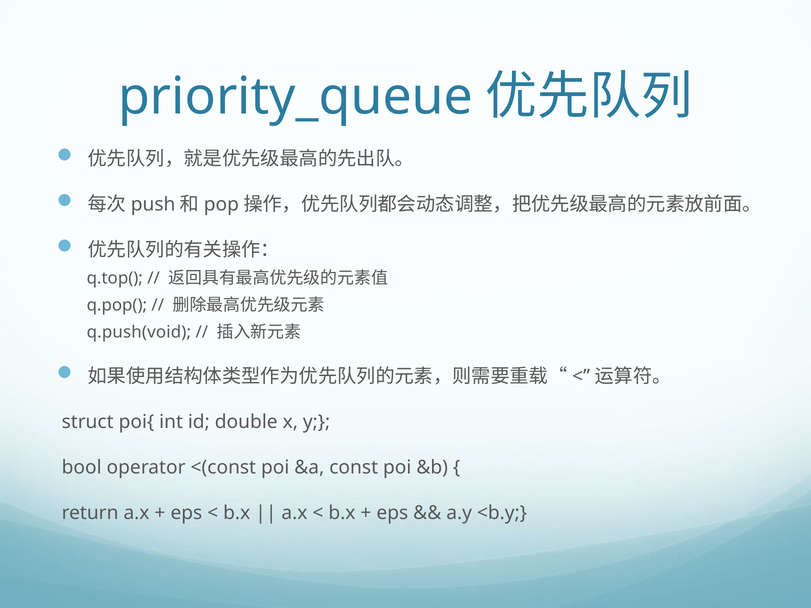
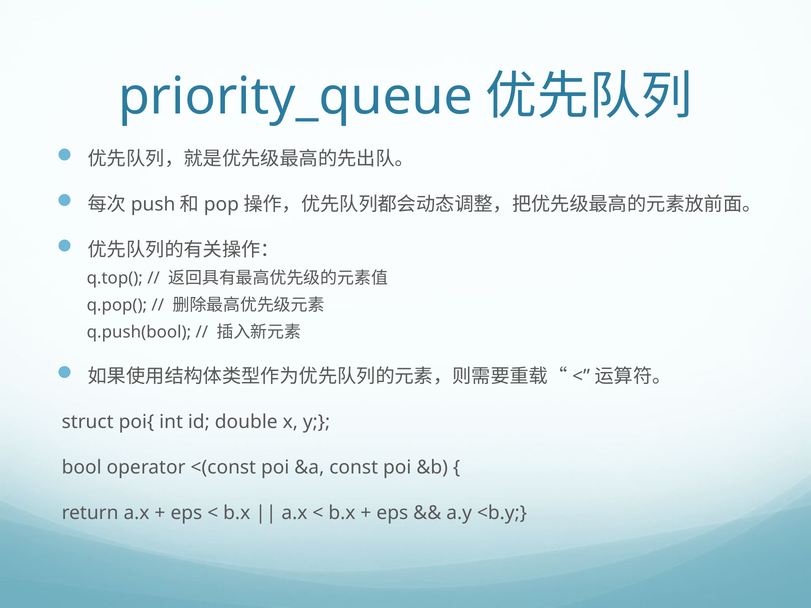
q.push(void: q.push(void -> q.push(bool (139, 332)
